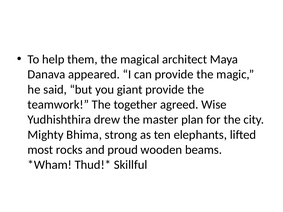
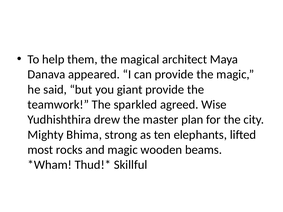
together: together -> sparkled (135, 105)
and proud: proud -> magic (123, 150)
